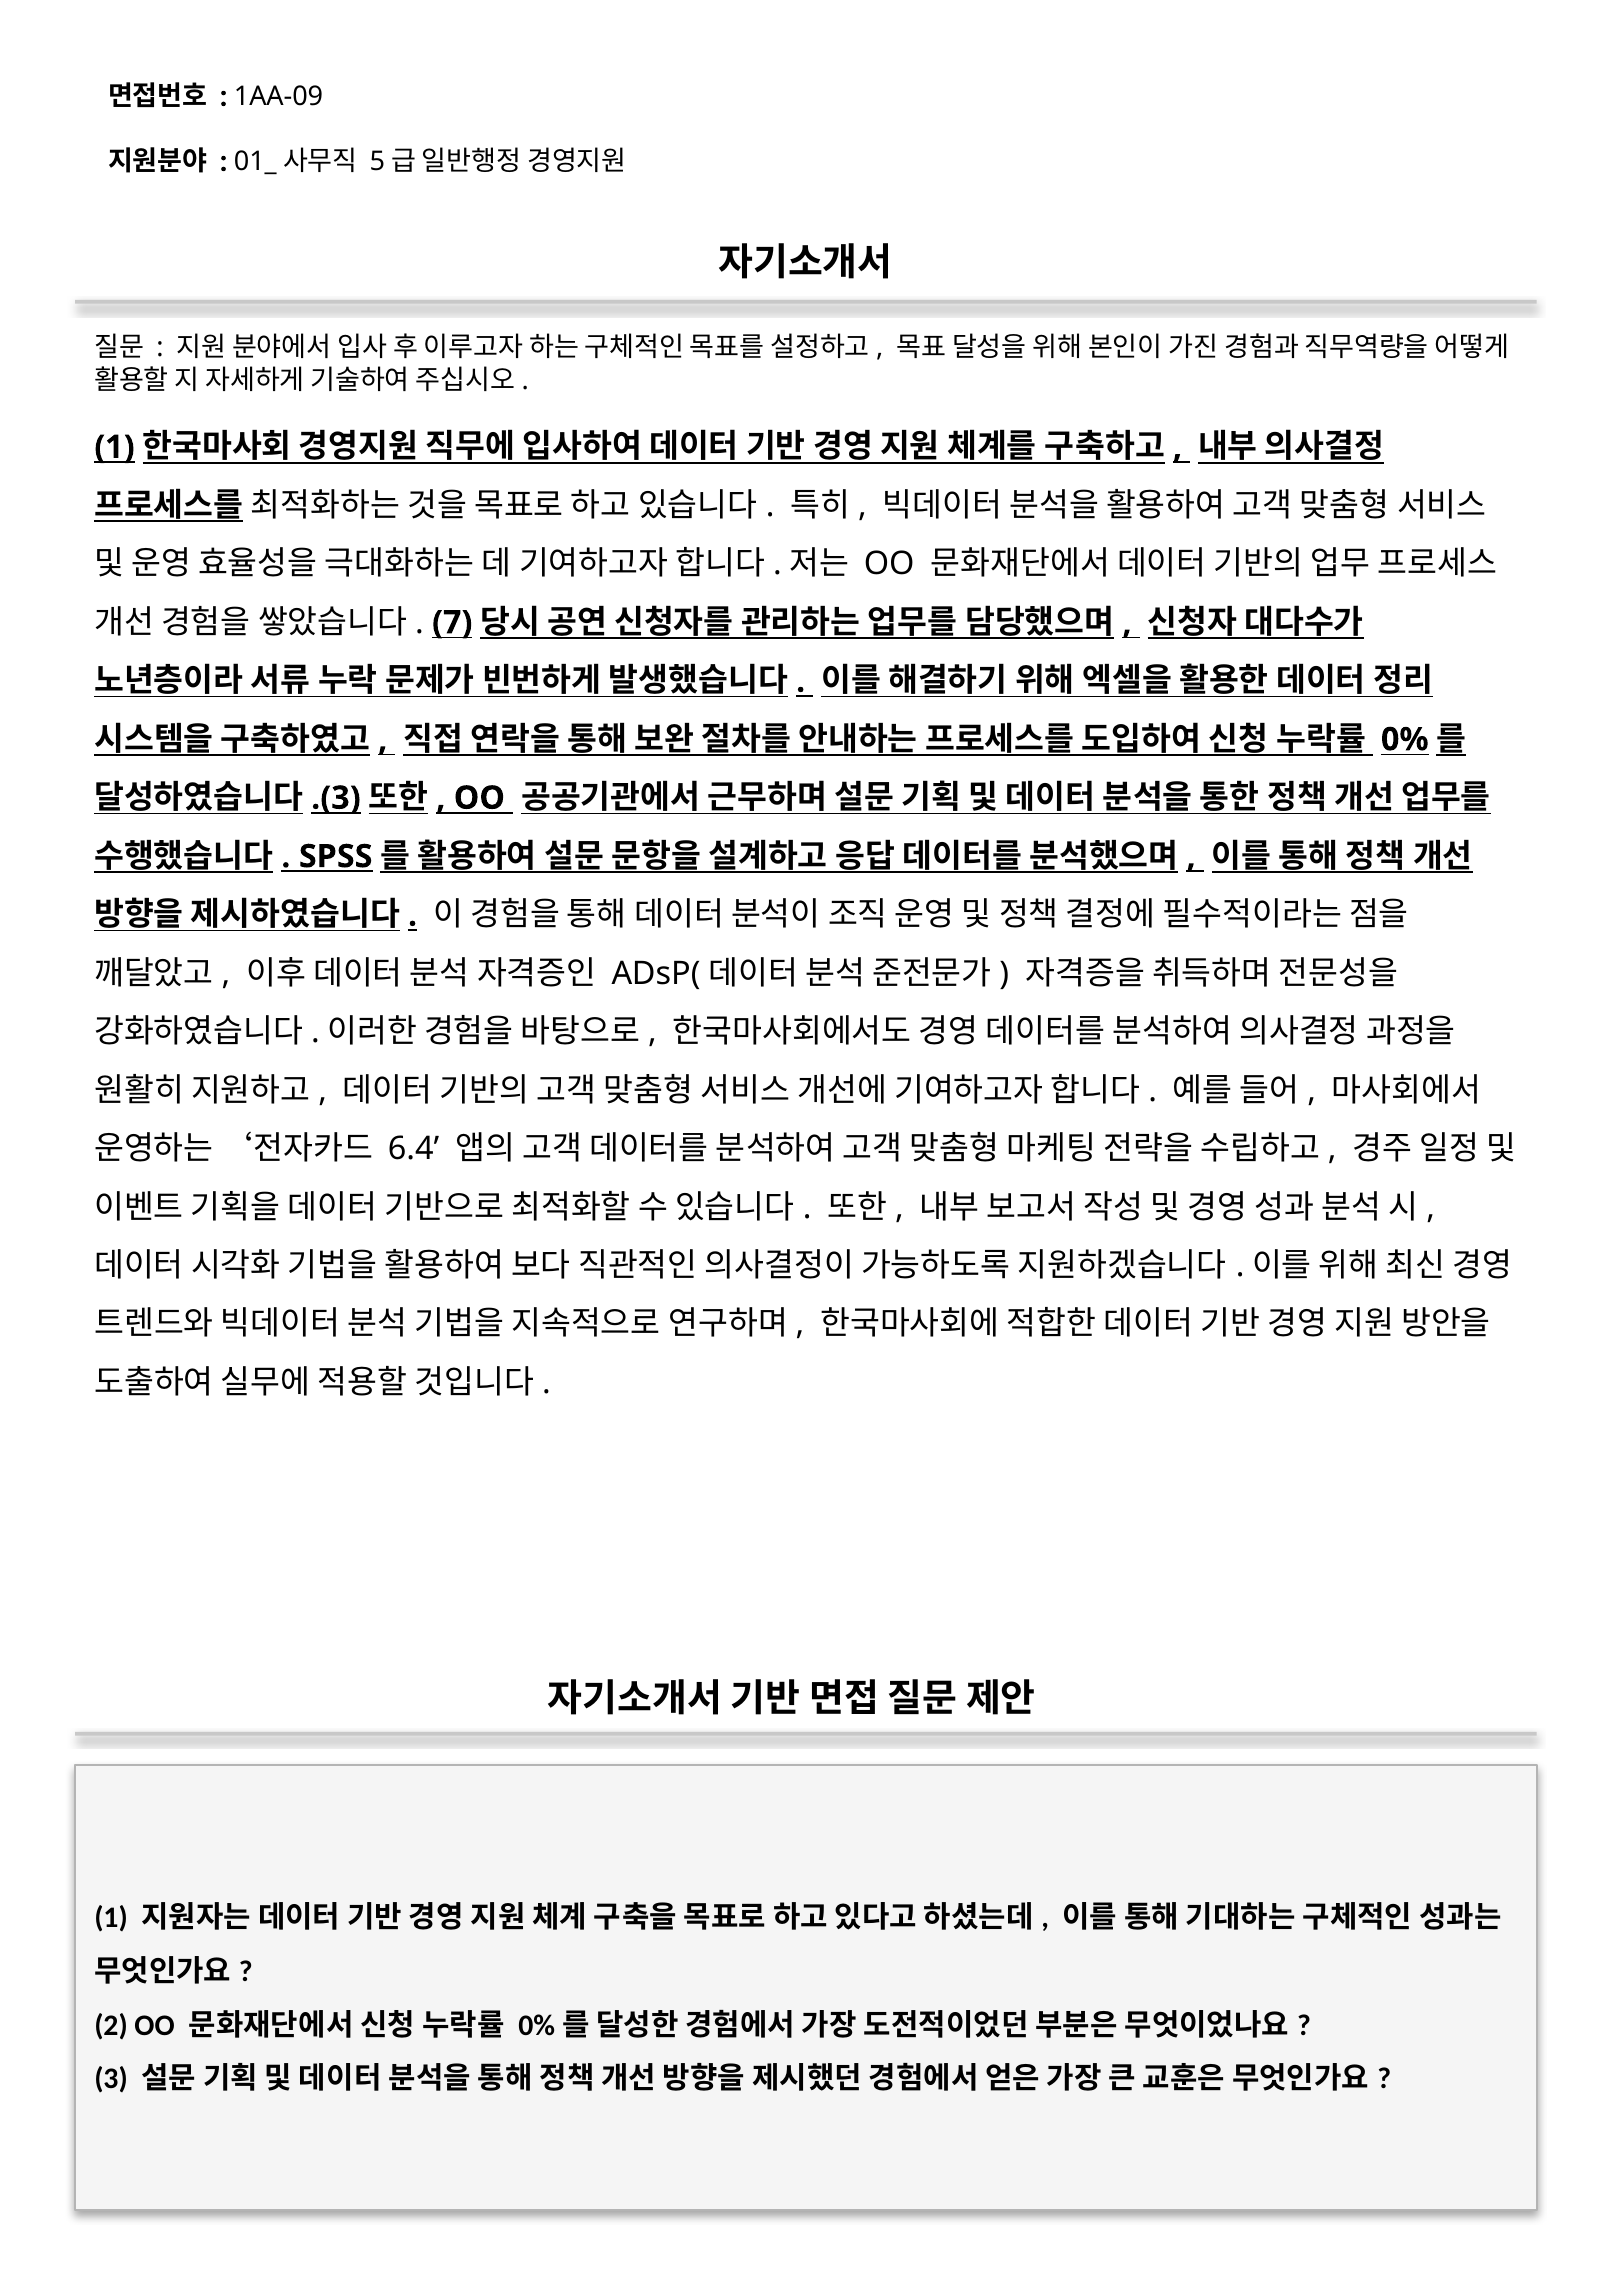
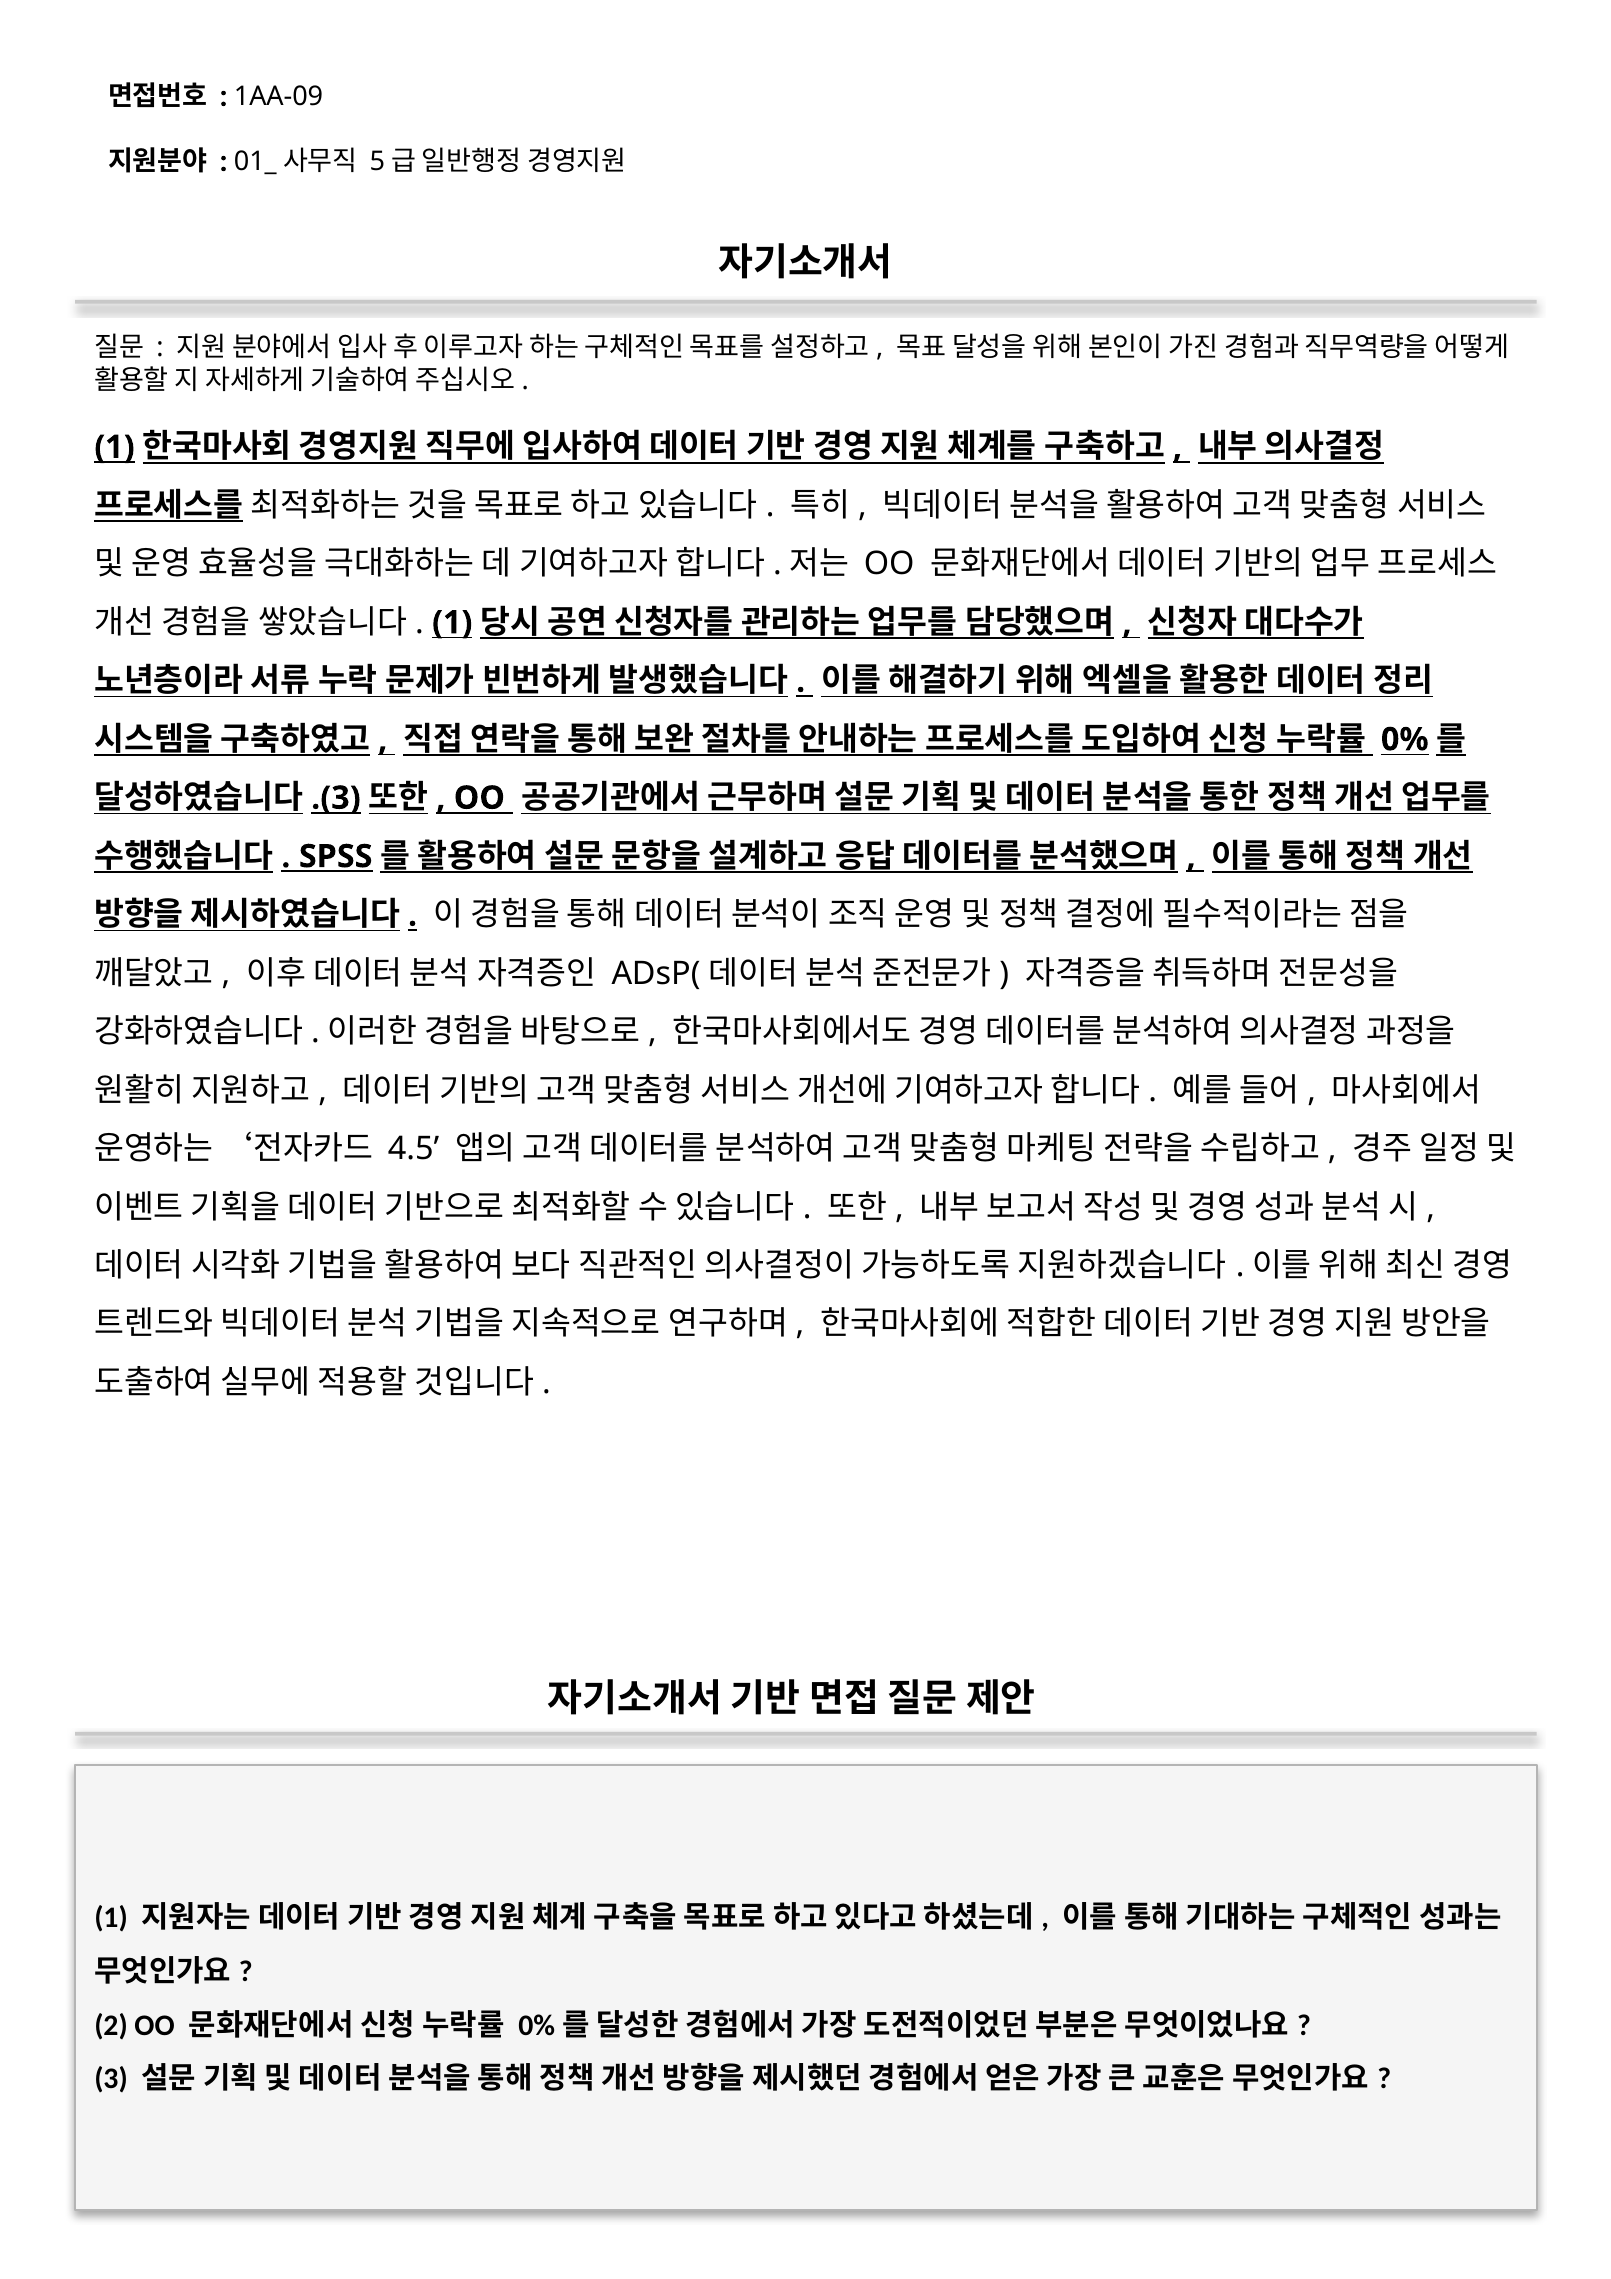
7: 7 -> 1 (452, 622)
6.4: 6.4 -> 4.5 (414, 1149)
